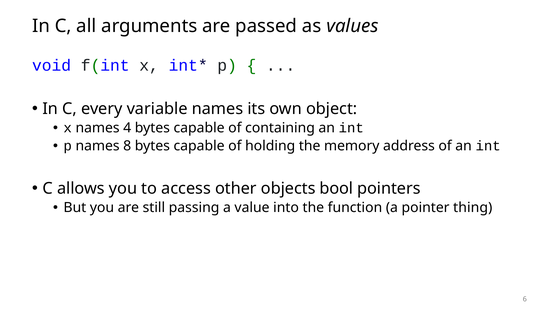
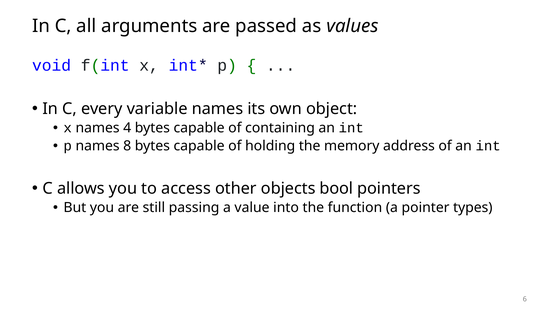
thing: thing -> types (473, 208)
